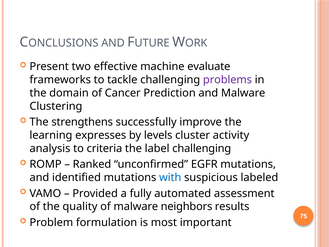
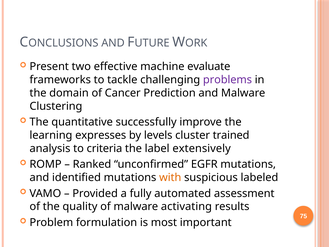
strengthens: strengthens -> quantitative (82, 122)
activity: activity -> trained (231, 135)
label challenging: challenging -> extensively (202, 148)
with colour: blue -> orange (170, 177)
neighbors: neighbors -> activating (186, 206)
